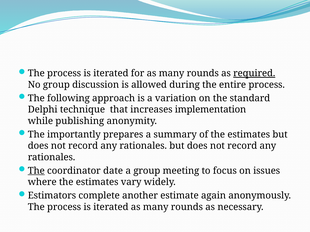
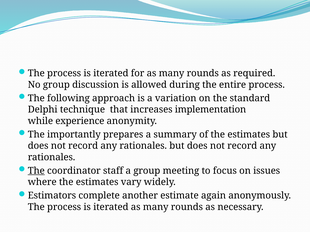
required underline: present -> none (254, 73)
publishing: publishing -> experience (80, 121)
date: date -> staff (113, 171)
